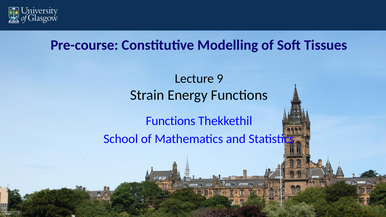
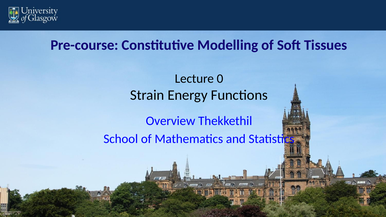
9: 9 -> 0 (220, 79)
Functions: Functions -> Overview (171, 121)
